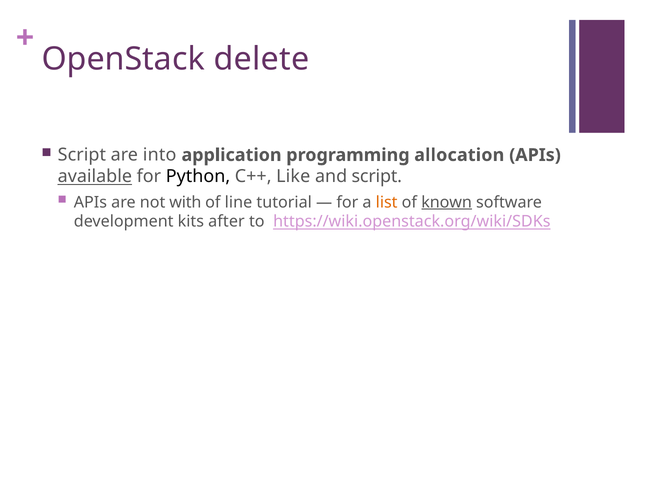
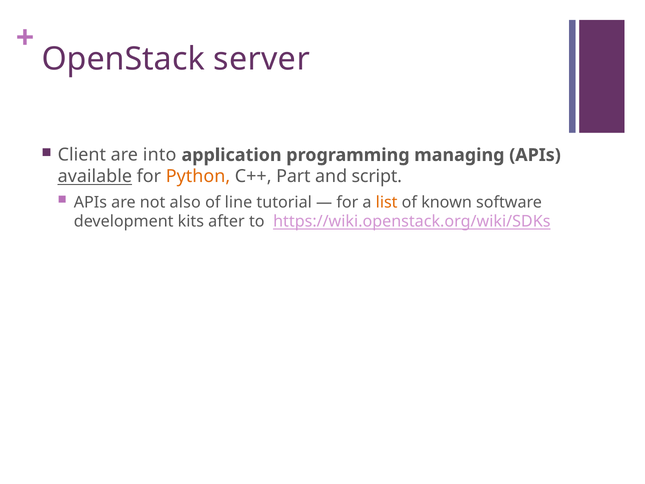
delete: delete -> server (262, 59)
Script: Script -> Client (82, 155)
allocation: allocation -> managing (459, 155)
Python colour: black -> orange (198, 176)
Like: Like -> Part (293, 176)
with: with -> also (185, 202)
known underline: present -> none (447, 202)
